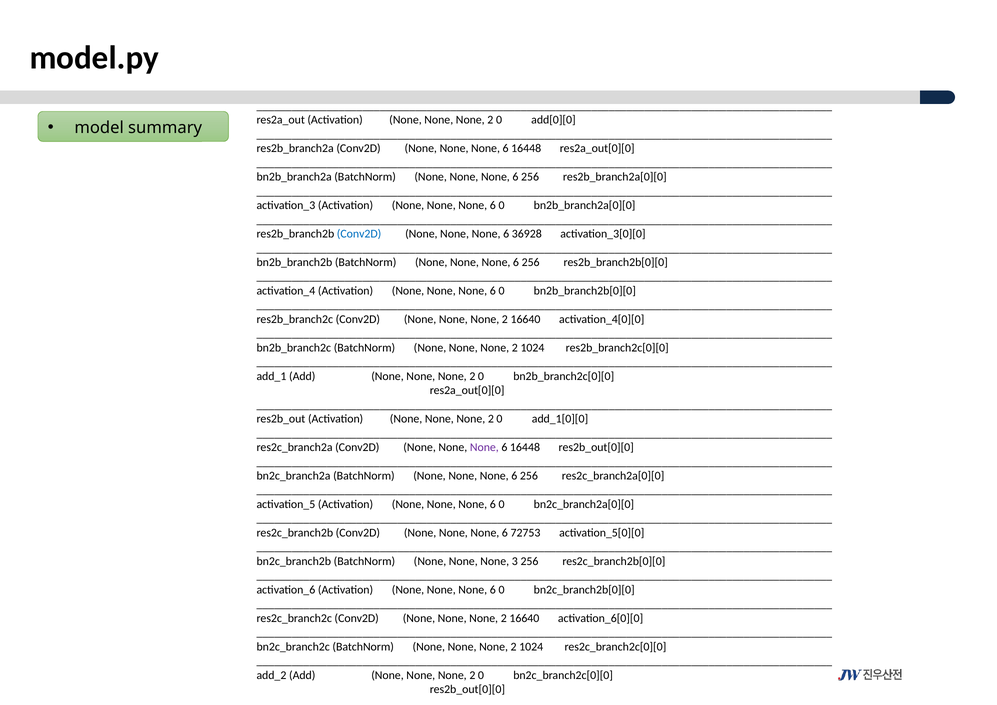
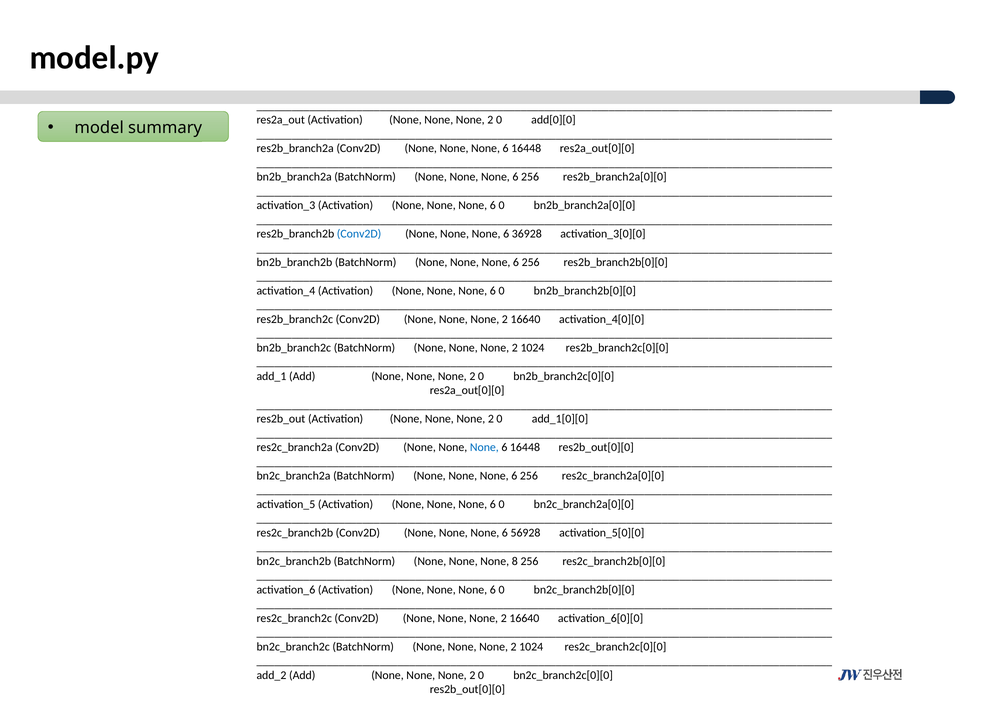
None colour: purple -> blue (484, 447)
72753: 72753 -> 56928 (525, 533)
3: 3 -> 8 (515, 561)
